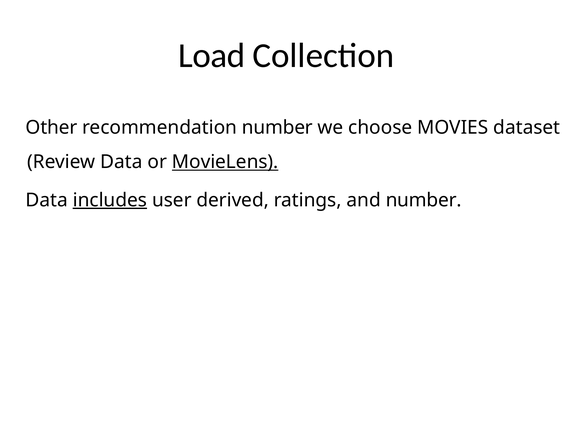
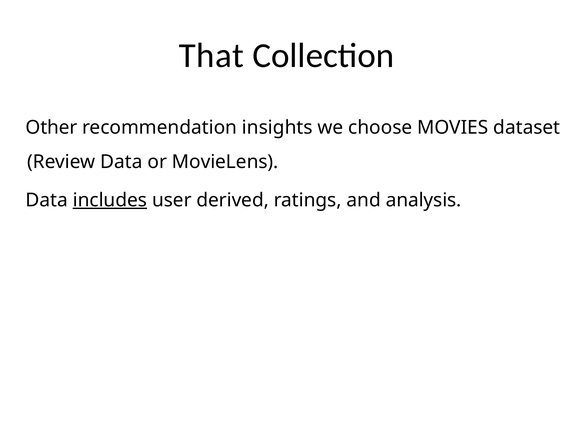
Load: Load -> That (211, 55)
recommendation number: number -> insights (277, 127)
MovieLens underline: present -> none (225, 162)
and number: number -> analysis (424, 200)
